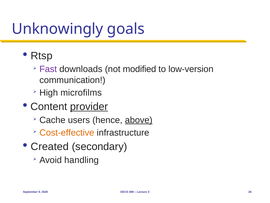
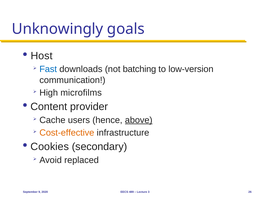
Rtsp: Rtsp -> Host (42, 56)
Fast colour: purple -> blue (48, 69)
modified: modified -> batching (139, 69)
provider underline: present -> none (89, 106)
Created: Created -> Cookies (50, 146)
handling: handling -> replaced (82, 160)
